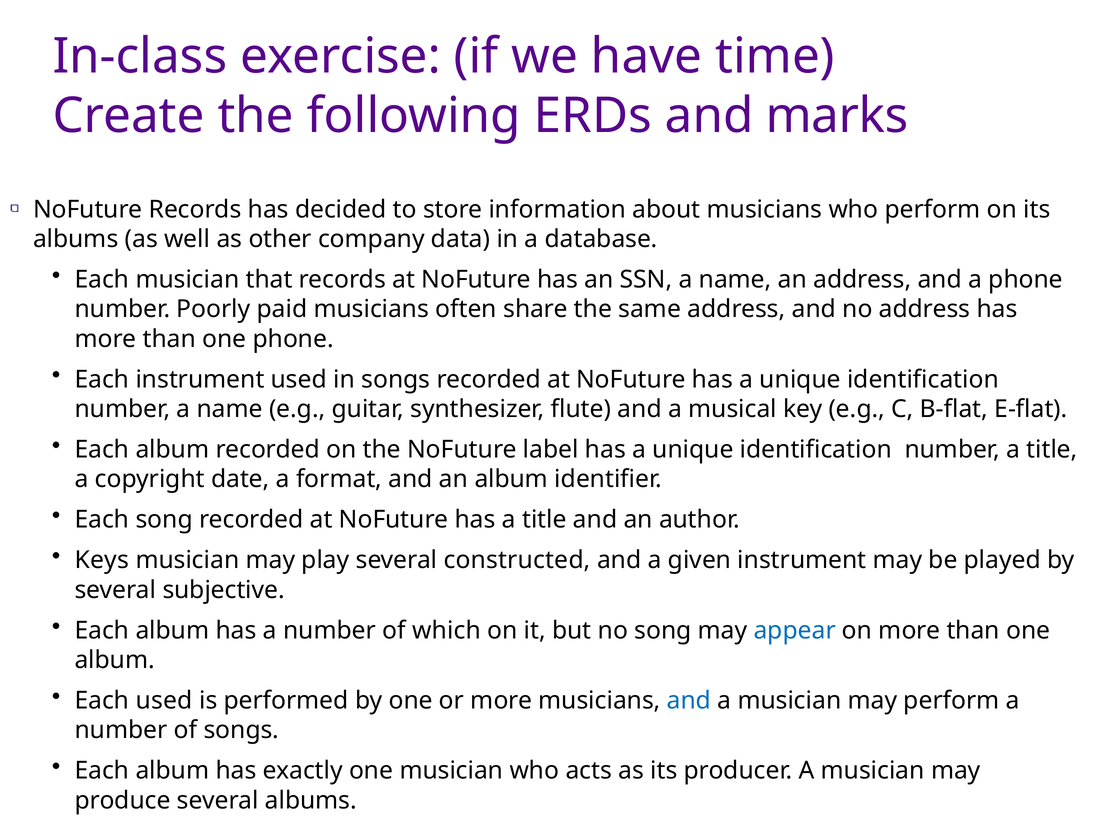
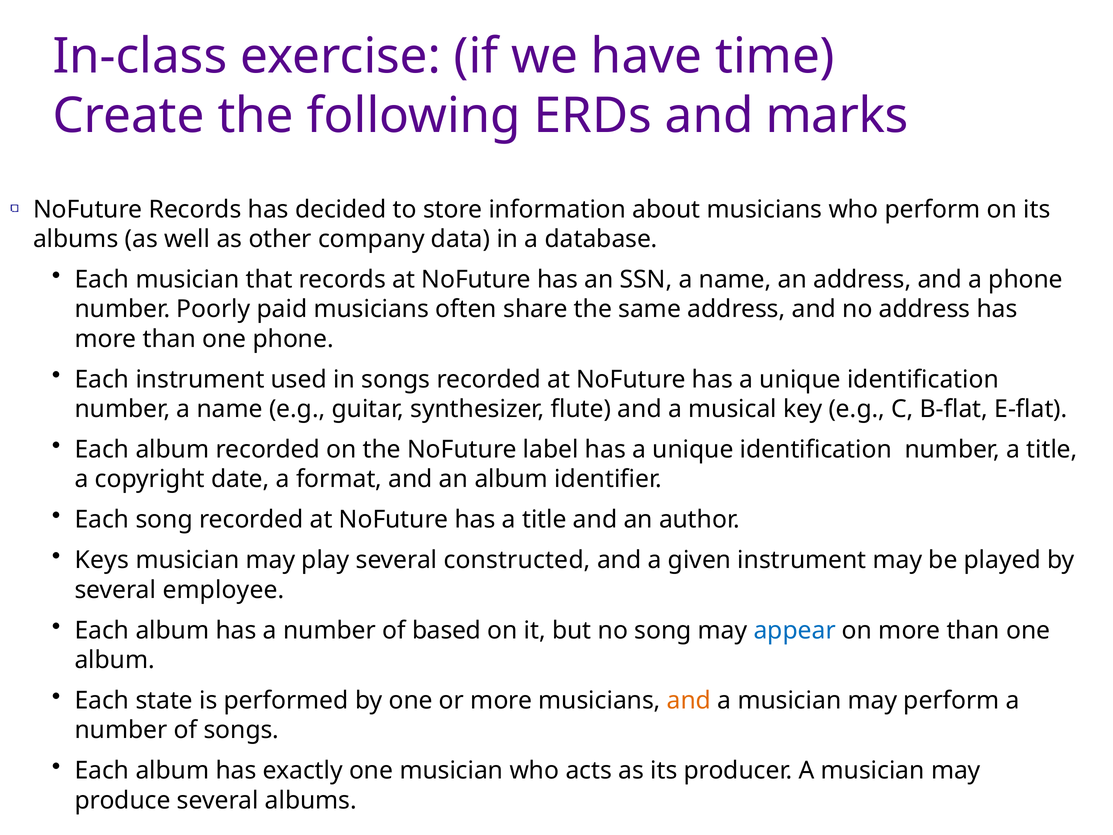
subjective: subjective -> employee (223, 590)
which: which -> based (447, 630)
Each used: used -> state (164, 700)
and colour: blue -> orange (689, 700)
